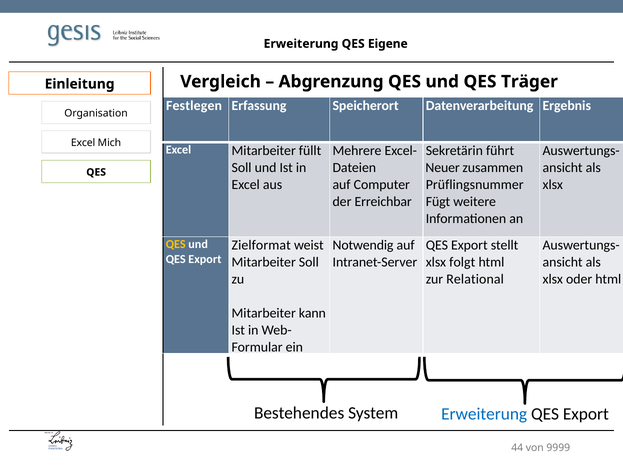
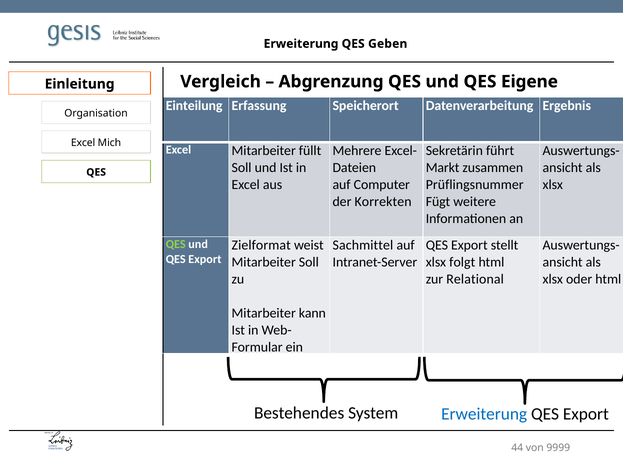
Eigene: Eigene -> Geben (388, 44)
Träger: Träger -> Eigene (529, 81)
Festlegen: Festlegen -> Einteilung (194, 106)
Neuer: Neuer -> Markt (443, 168)
Erreichbar: Erreichbar -> Korrekten (383, 201)
QES colour: yellow -> light green (176, 244)
Notwendig: Notwendig -> Sachmittel (363, 245)
